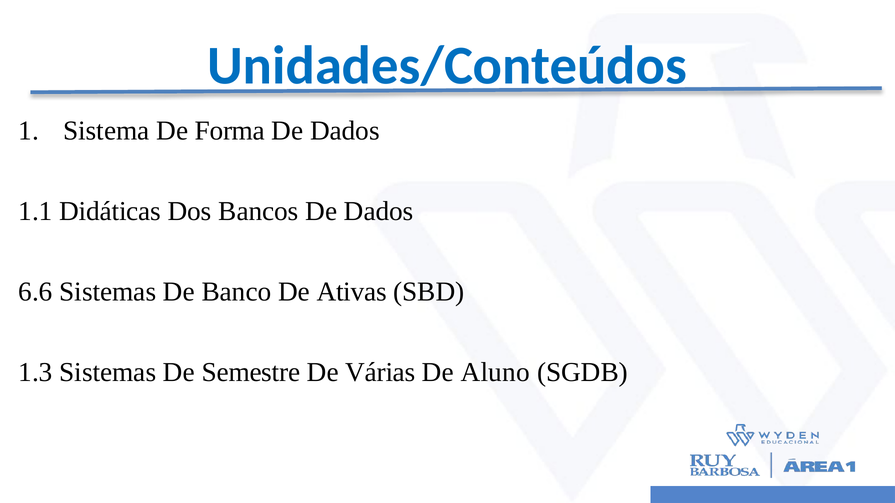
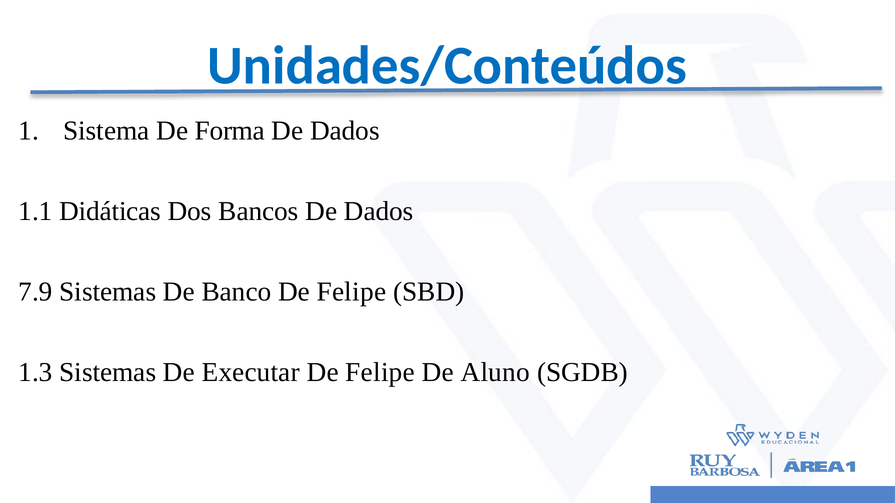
6.6: 6.6 -> 7.9 (36, 292)
Banco De Ativas: Ativas -> Felipe (351, 292)
Semestre: Semestre -> Executar (251, 373)
Várias: Várias -> Felipe (380, 373)
